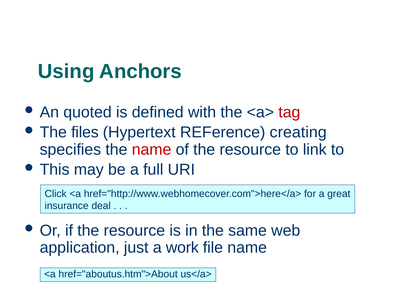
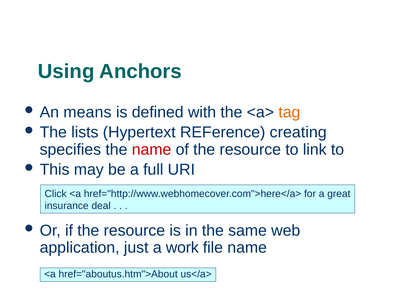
quoted: quoted -> means (87, 112)
tag colour: red -> orange (289, 112)
files: files -> lists (85, 133)
